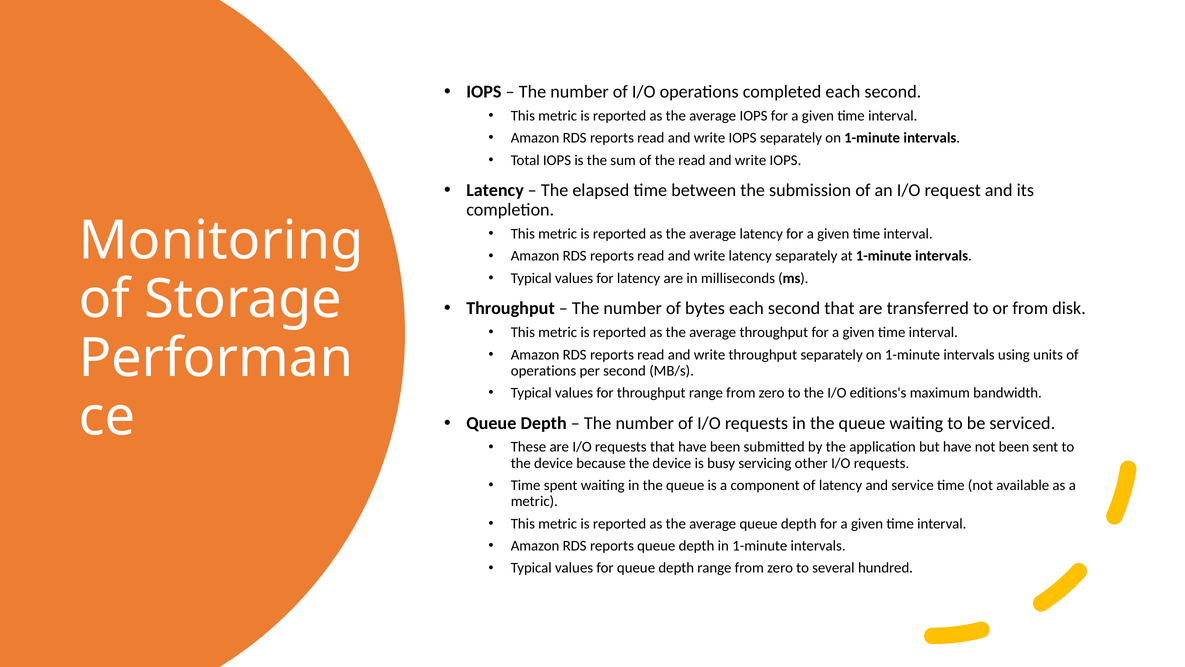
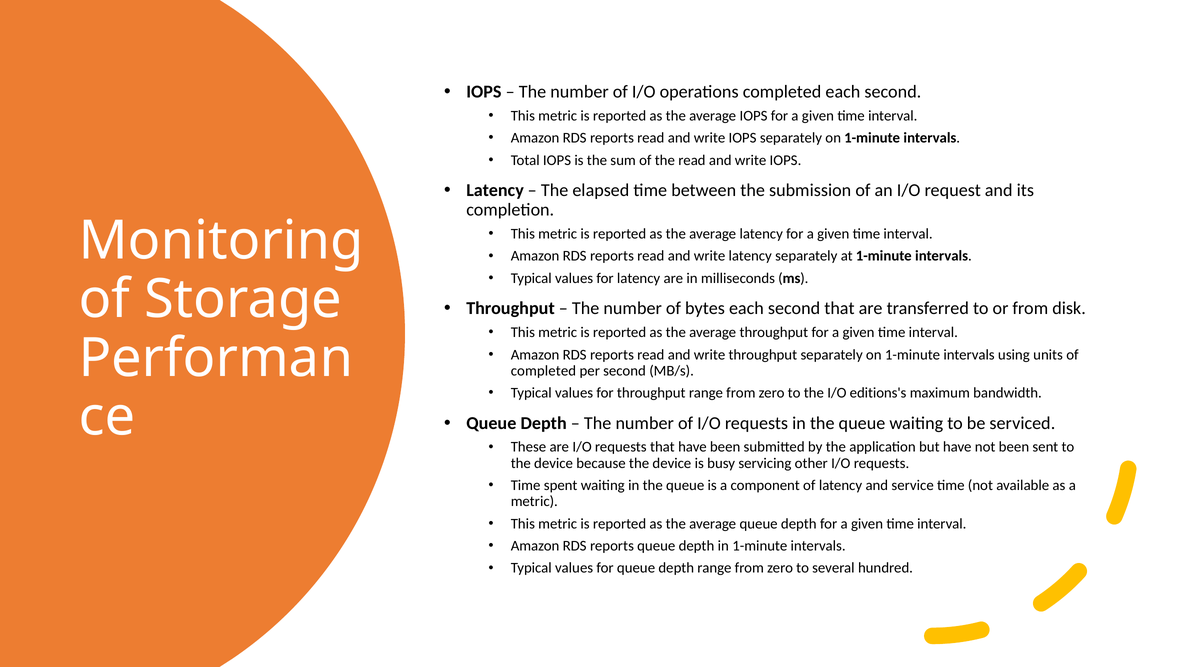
operations: operations -> completed (543, 370)
